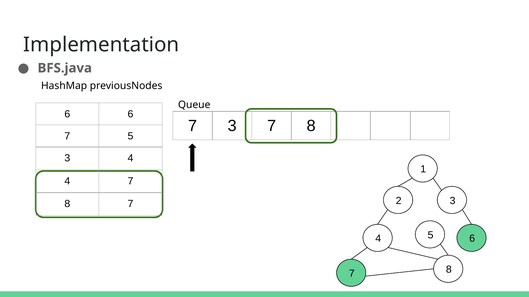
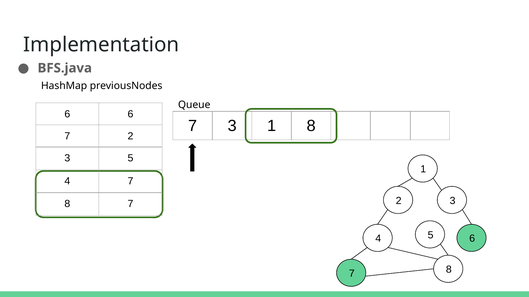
3 7: 7 -> 1 (272, 126)
7 5: 5 -> 2 (130, 136)
4: 4 -> 5 (130, 158)
